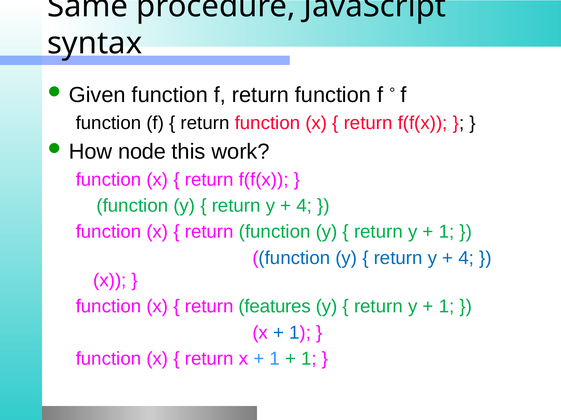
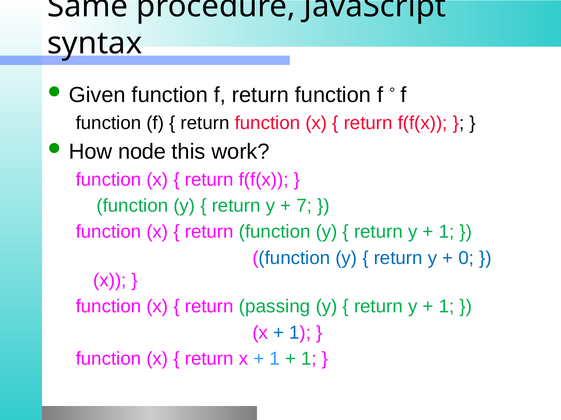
4: 4 -> 7 (304, 206)
4: 4 -> 0 (466, 258)
features: features -> passing (275, 307)
